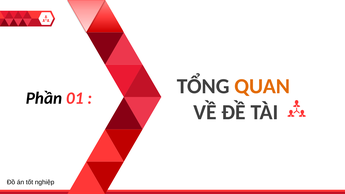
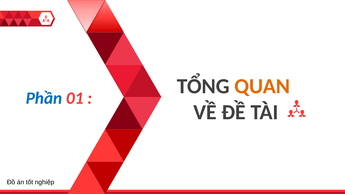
Phần colour: black -> blue (44, 98)
